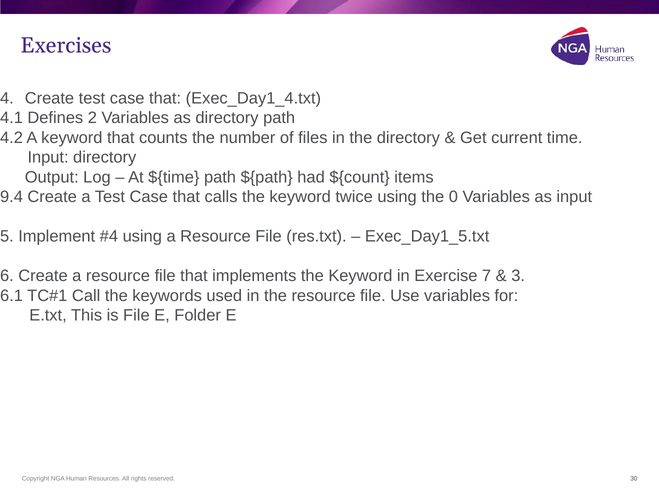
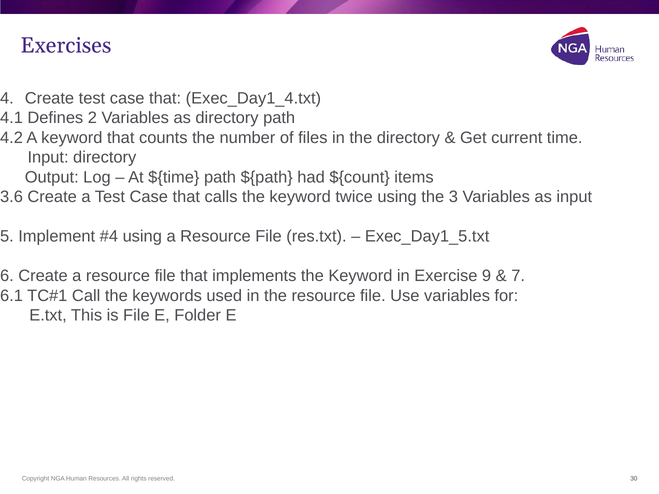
9.4: 9.4 -> 3.6 (11, 197)
0: 0 -> 3 (453, 197)
7: 7 -> 9 (487, 276)
3: 3 -> 7 (518, 276)
